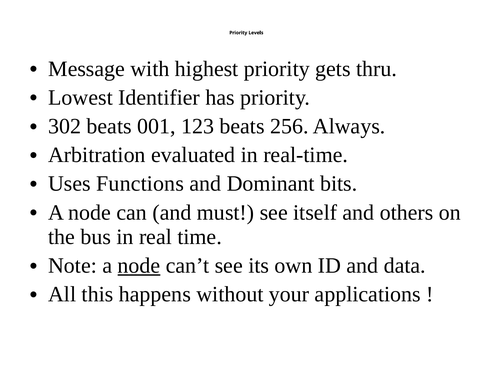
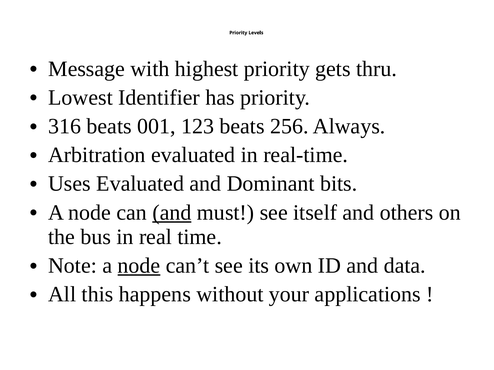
302: 302 -> 316 (65, 126)
Uses Functions: Functions -> Evaluated (140, 184)
and underline: none -> present (172, 213)
